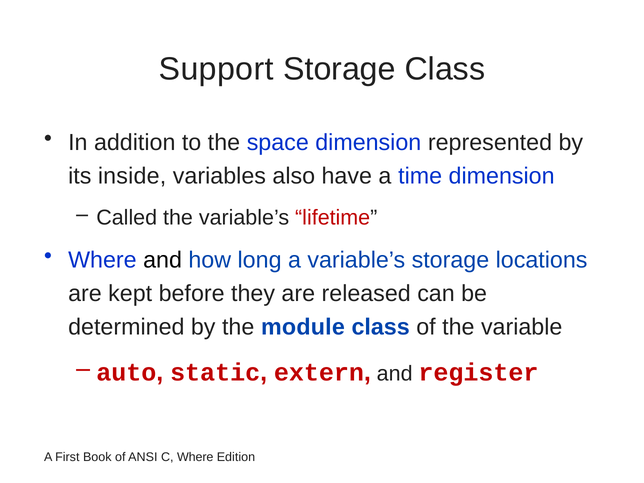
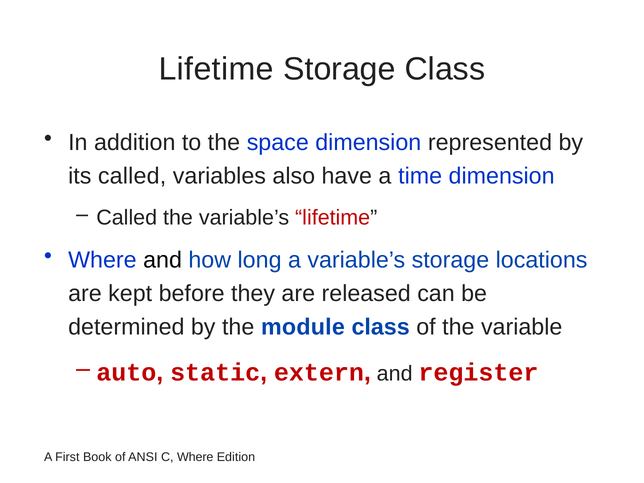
Support: Support -> Lifetime (216, 69)
its inside: inside -> called (132, 176)
